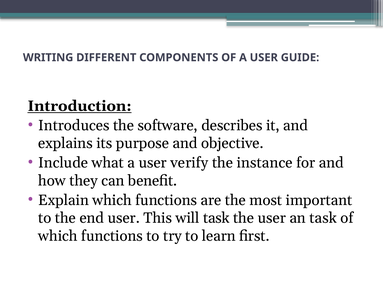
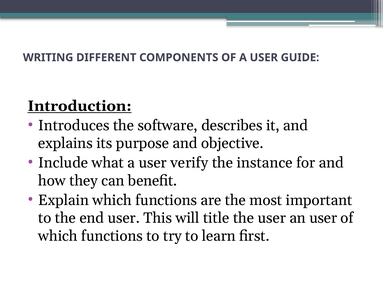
will task: task -> title (216, 218)
an task: task -> user (323, 218)
